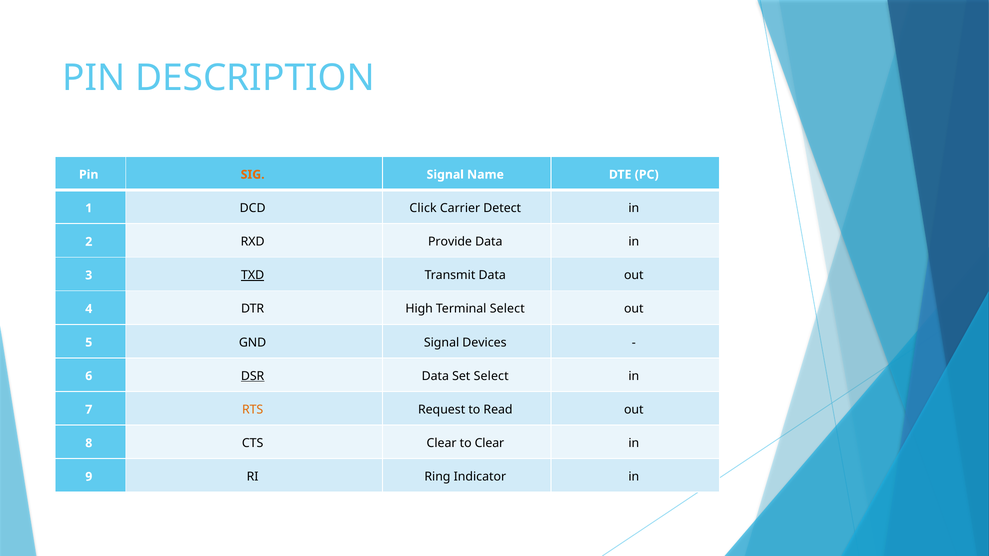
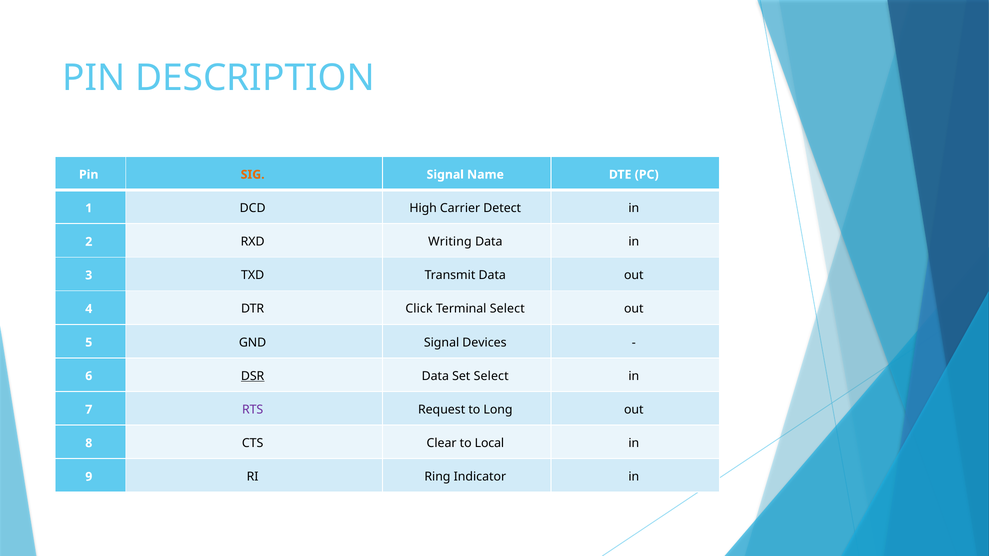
Click: Click -> High (423, 208)
Provide: Provide -> Writing (450, 242)
TXD underline: present -> none (253, 275)
High: High -> Click (419, 309)
RTS colour: orange -> purple (253, 410)
Read: Read -> Long (498, 410)
to Clear: Clear -> Local (489, 443)
